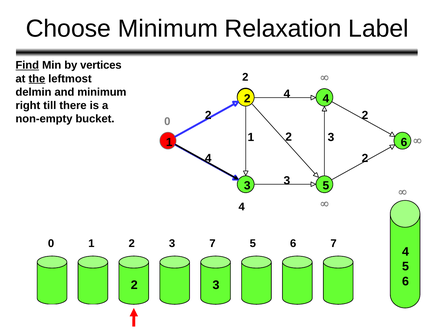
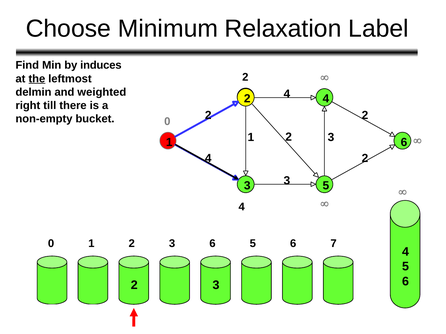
Find underline: present -> none (27, 65)
vertices: vertices -> induces (101, 65)
and minimum: minimum -> weighted (102, 92)
3 7: 7 -> 6 (212, 244)
